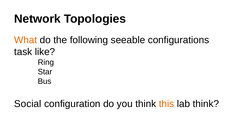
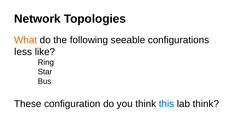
task: task -> less (23, 52)
Social: Social -> These (28, 104)
this colour: orange -> blue (167, 104)
